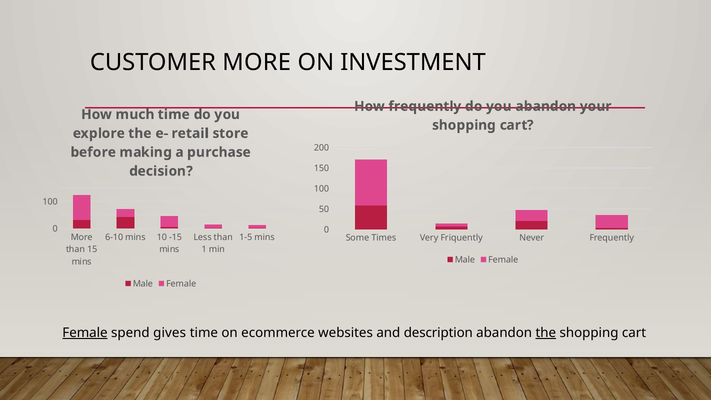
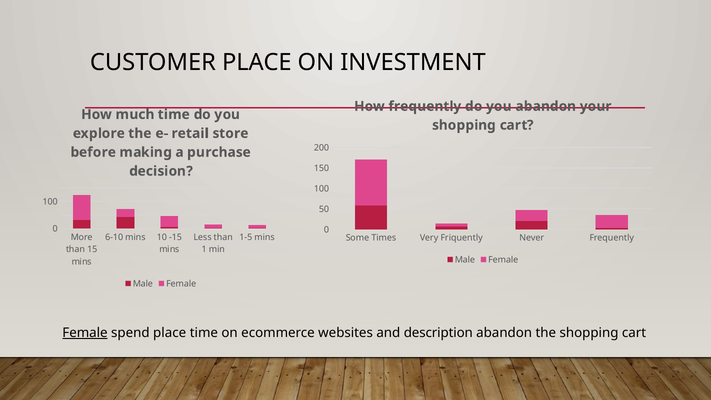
CUSTOMER MORE: MORE -> PLACE (257, 62)
spend gives: gives -> place (170, 333)
the underline: present -> none (546, 333)
